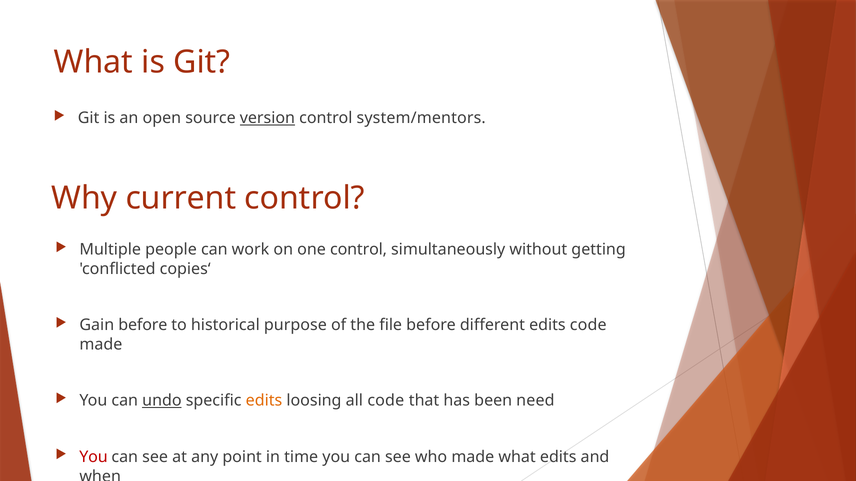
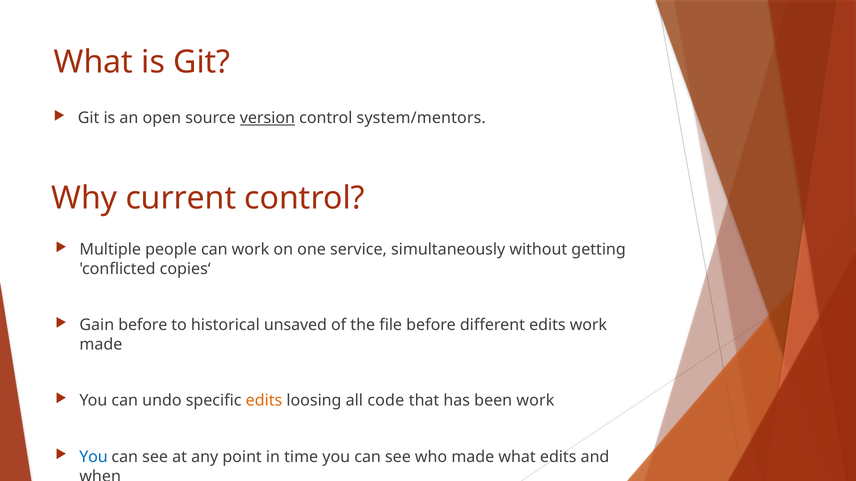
one control: control -> service (358, 250)
purpose: purpose -> unsaved (295, 325)
edits code: code -> work (588, 325)
undo underline: present -> none (162, 401)
been need: need -> work (535, 401)
You colour: red -> blue (93, 457)
